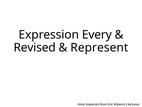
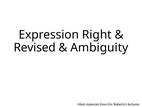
Every: Every -> Right (97, 35)
Represent: Represent -> Ambiguity (99, 47)
